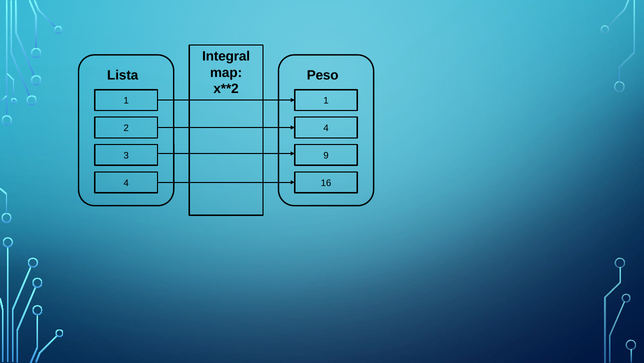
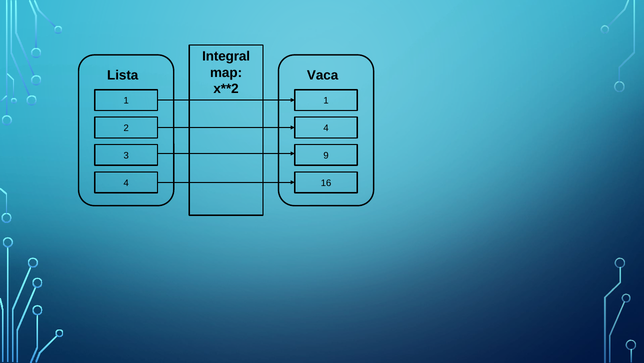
Peso: Peso -> Vaca (323, 75)
